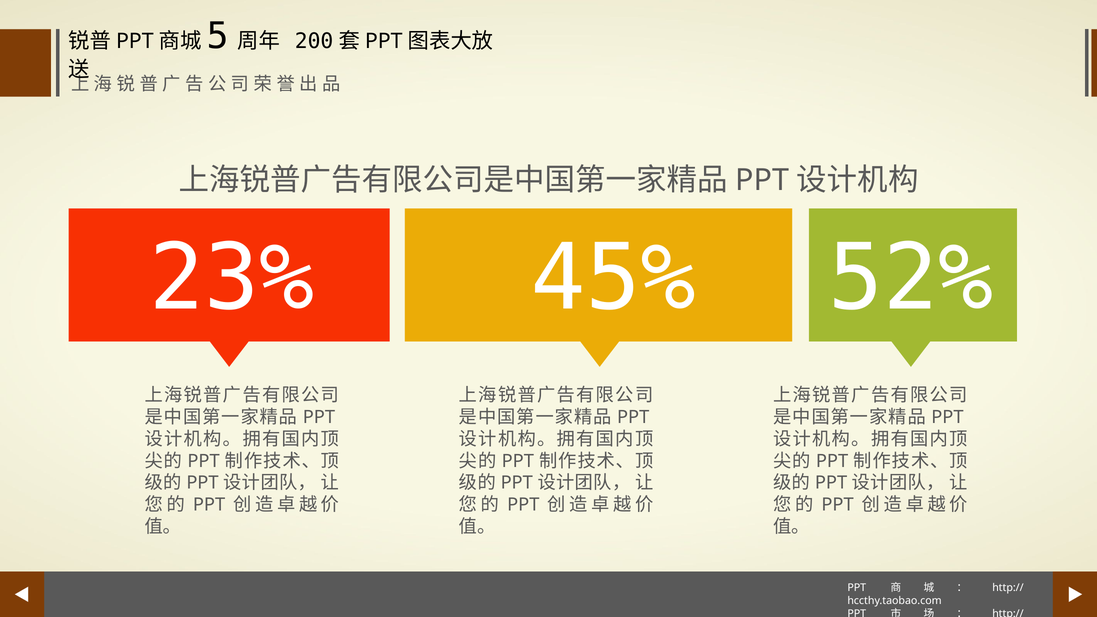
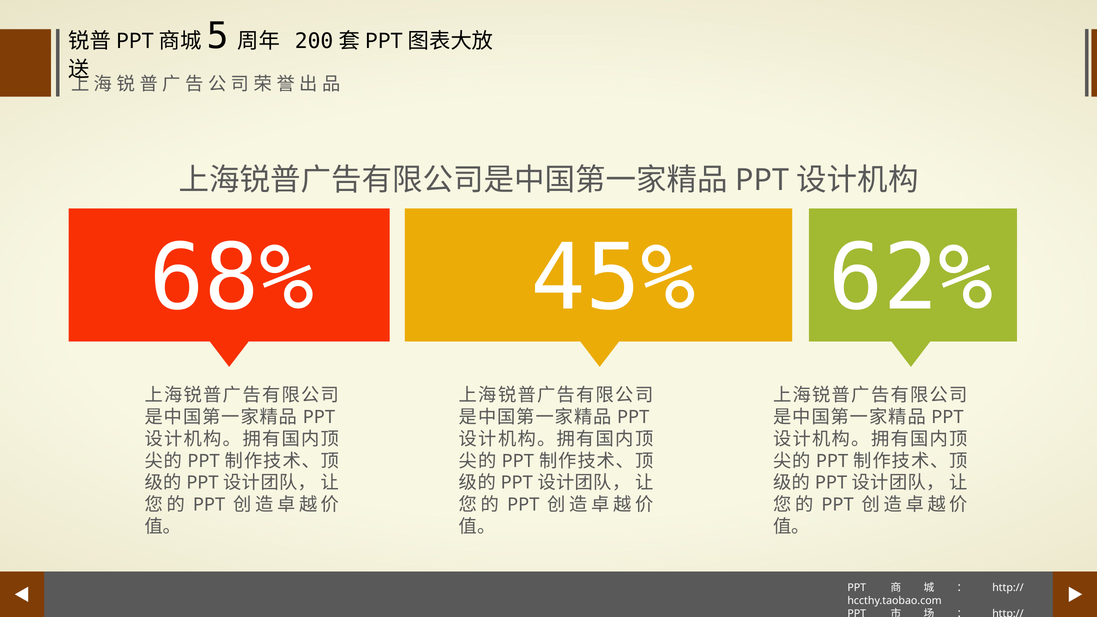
23%: 23% -> 68% (232, 278)
52%: 52% -> 62% (911, 278)
